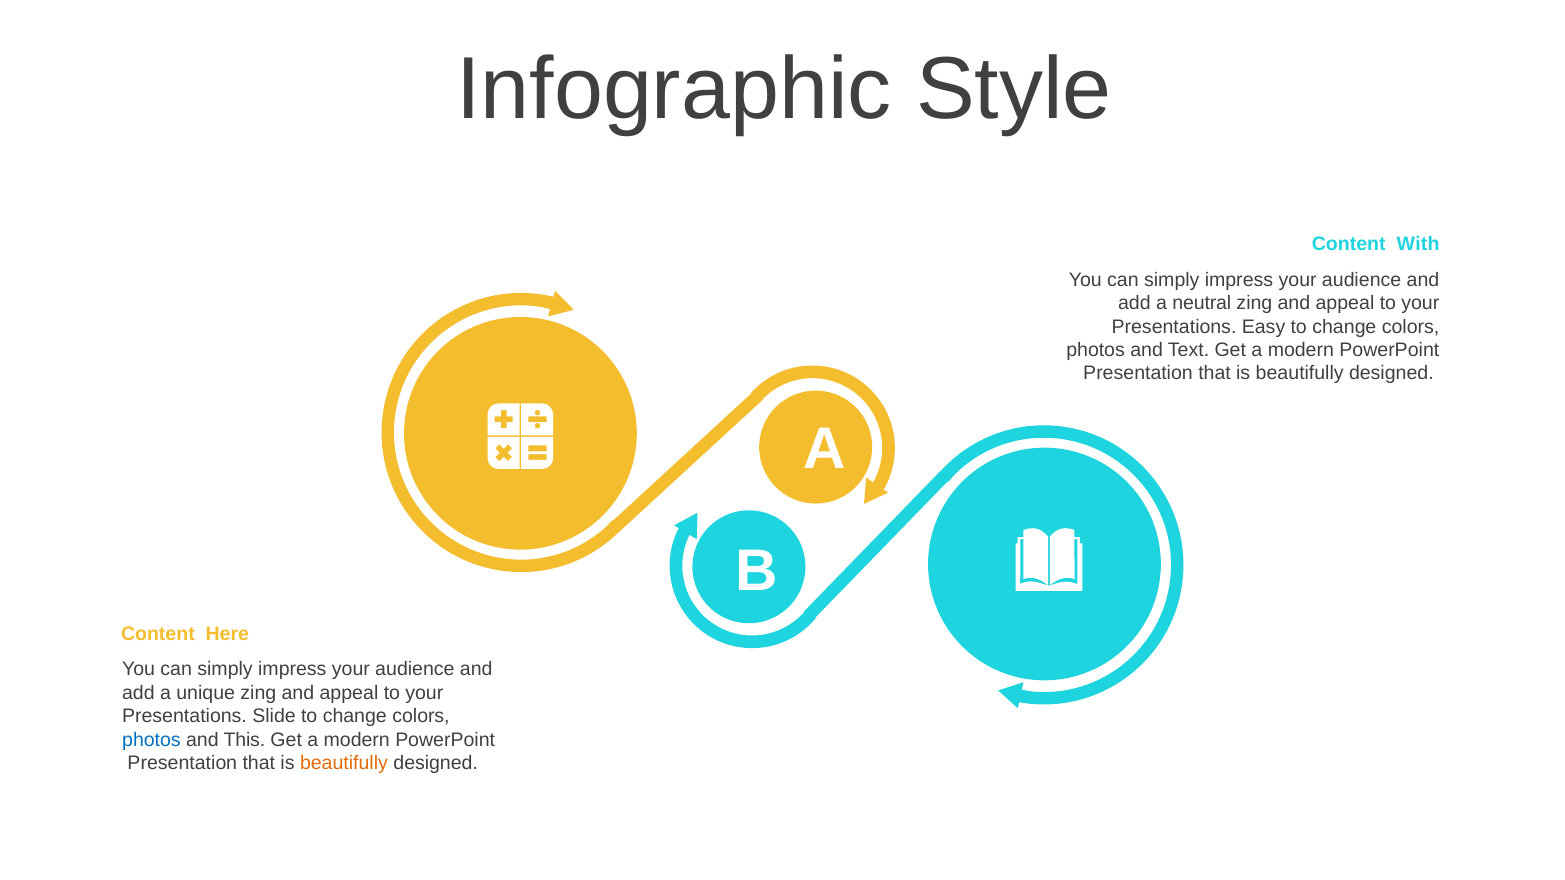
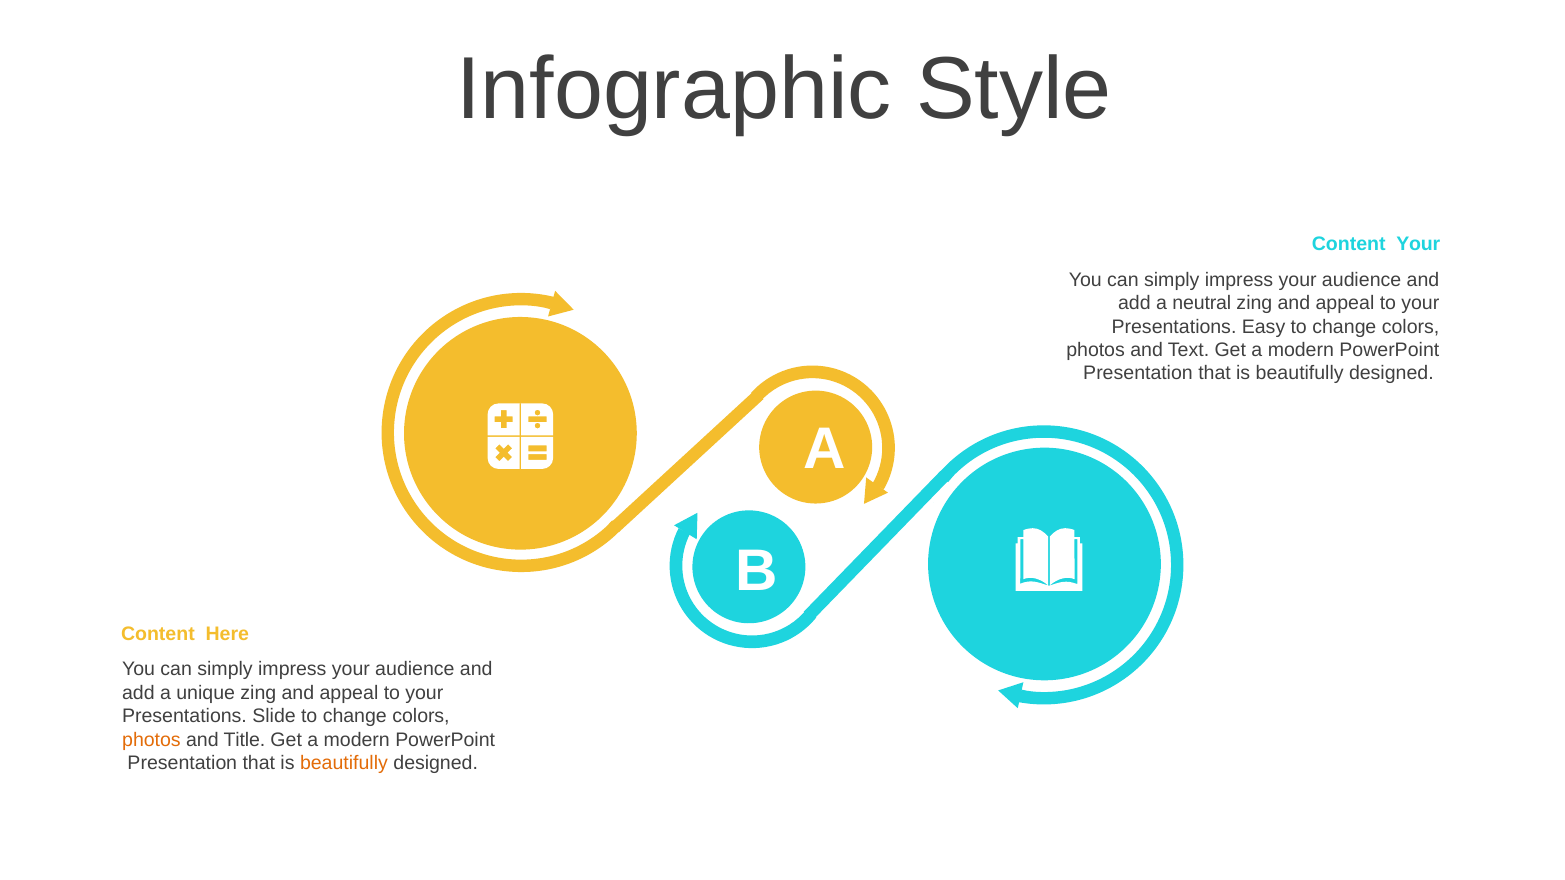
Content With: With -> Your (1418, 244)
photos colour: blue -> orange (151, 740)
This: This -> Title (244, 740)
